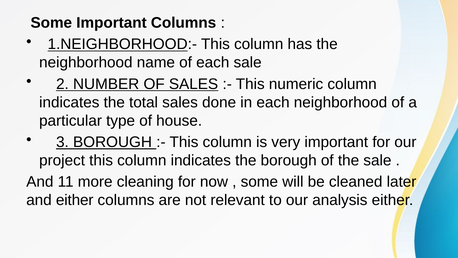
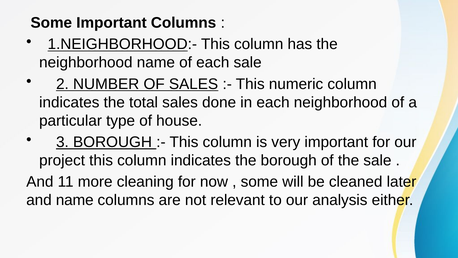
and either: either -> name (75, 200)
